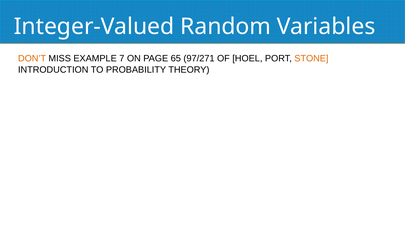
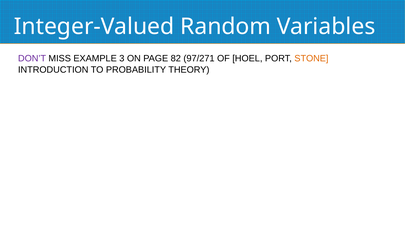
DON’T colour: orange -> purple (32, 59)
7: 7 -> 3 (122, 59)
65: 65 -> 82 (176, 59)
